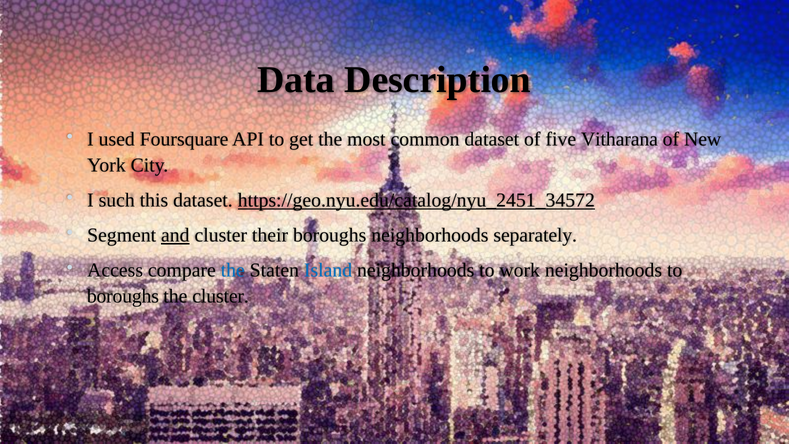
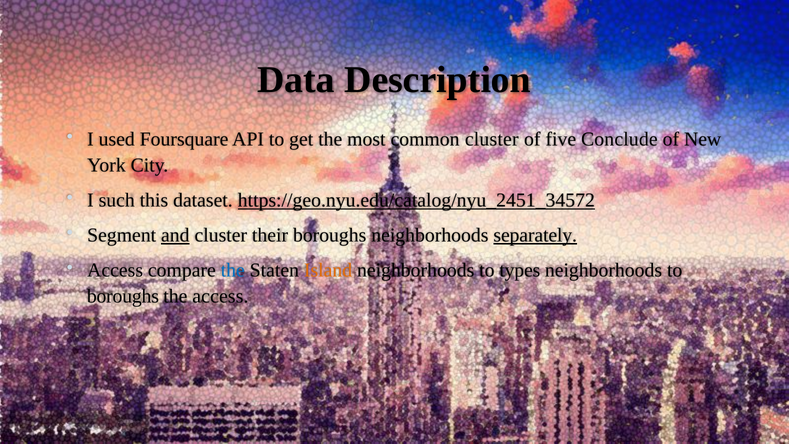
common dataset: dataset -> cluster (492, 139)
Vitharana: Vitharana -> Conclude (619, 139)
separately underline: none -> present (535, 235)
Island colour: blue -> orange (328, 270)
work: work -> types (520, 270)
the cluster: cluster -> access (220, 296)
